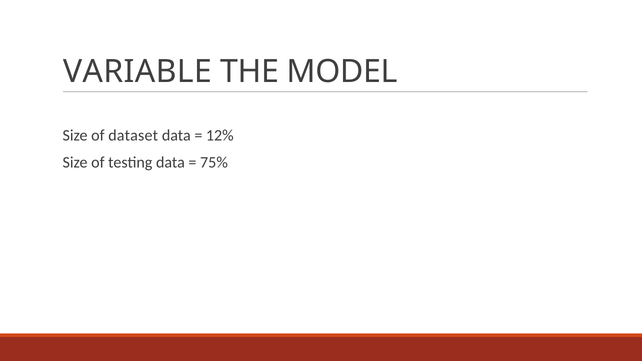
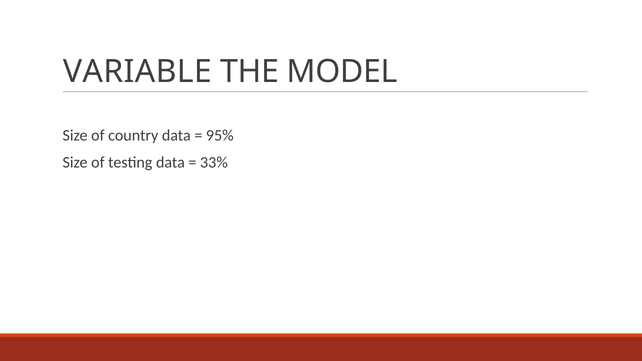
dataset: dataset -> country (133, 136)
12%: 12% -> 95% (220, 136)
75%: 75% -> 33% (214, 162)
